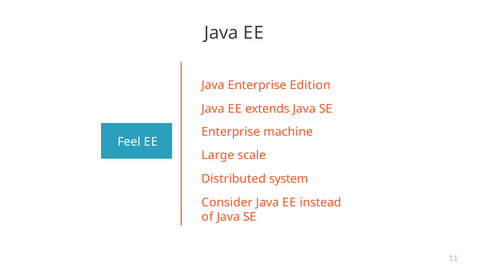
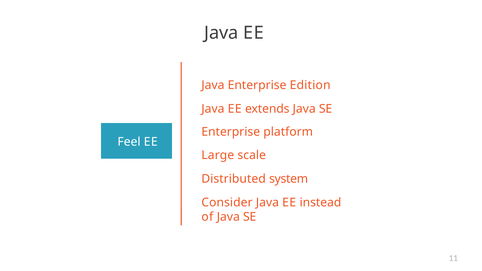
machine: machine -> platform (288, 132)
